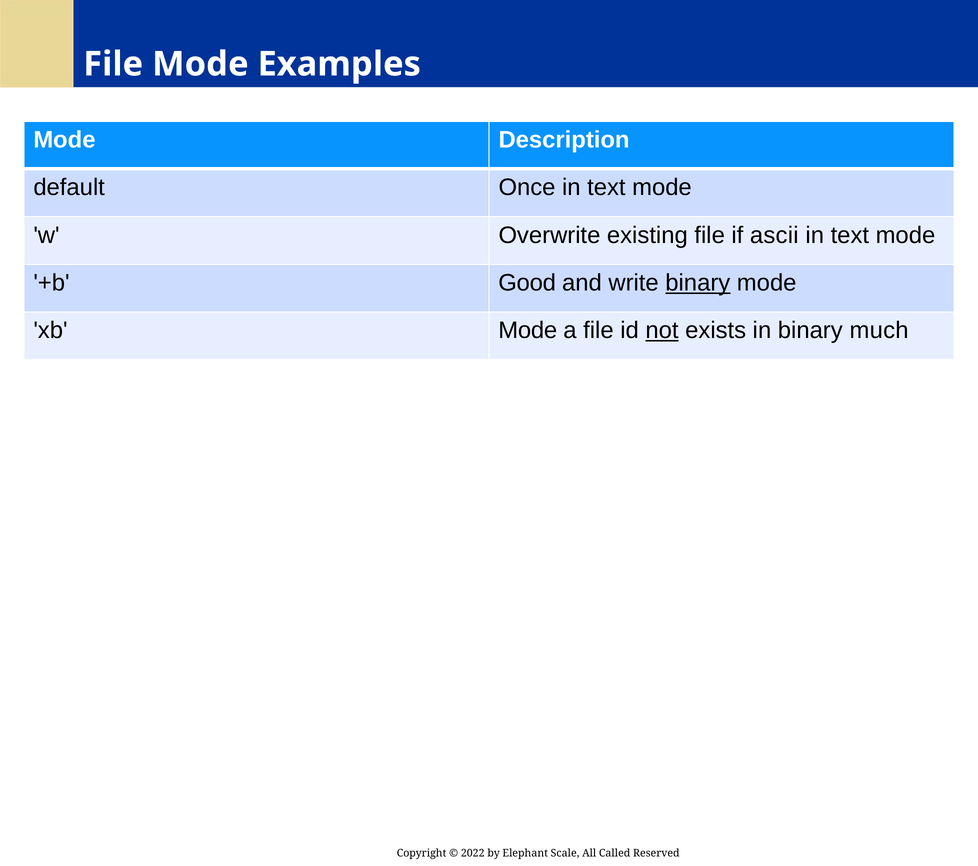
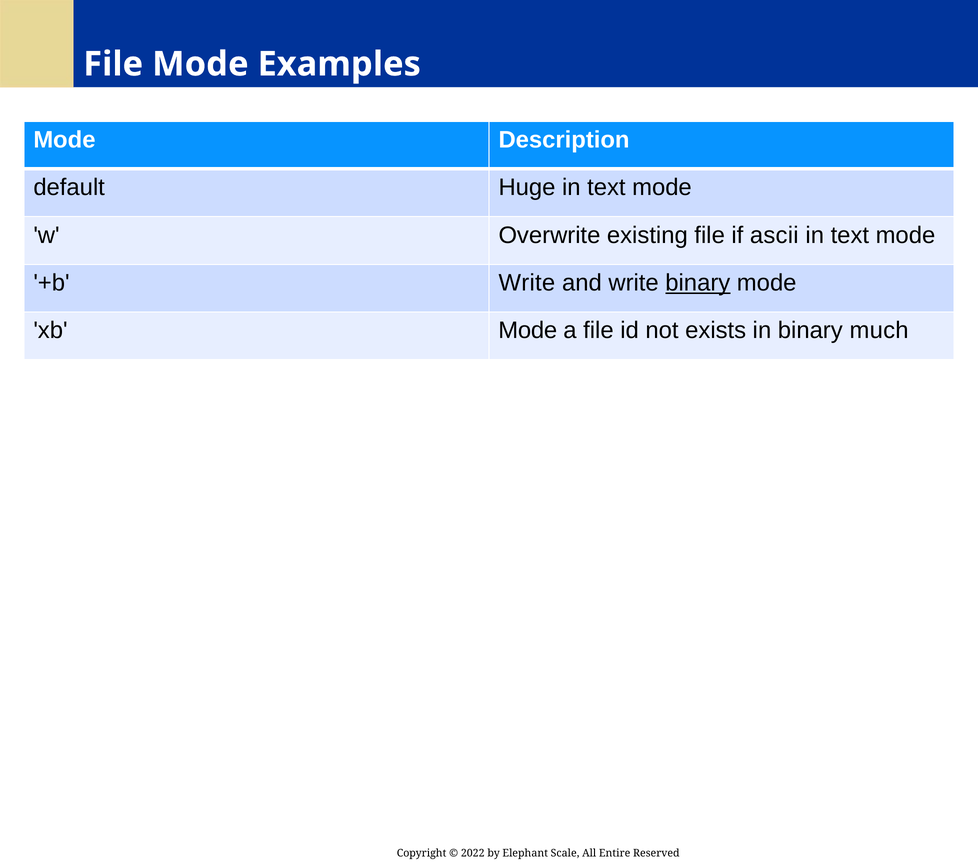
Once: Once -> Huge (527, 187)
+b Good: Good -> Write (527, 283)
not underline: present -> none (662, 331)
Called: Called -> Entire (615, 853)
